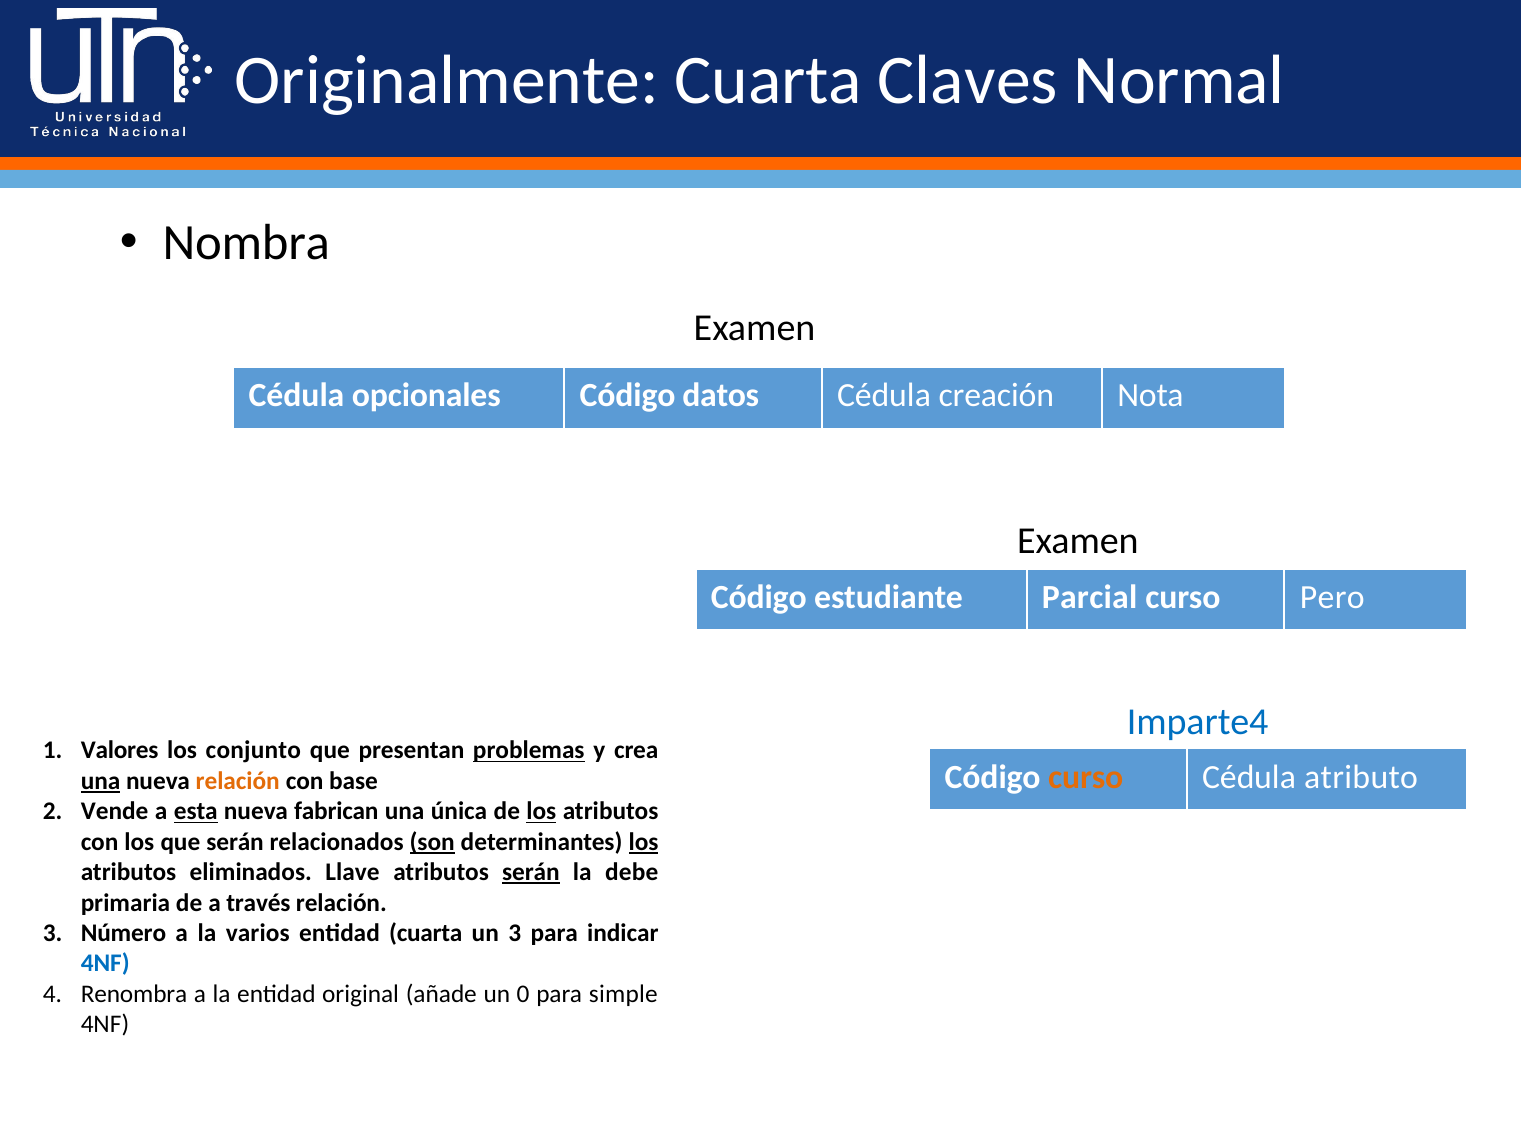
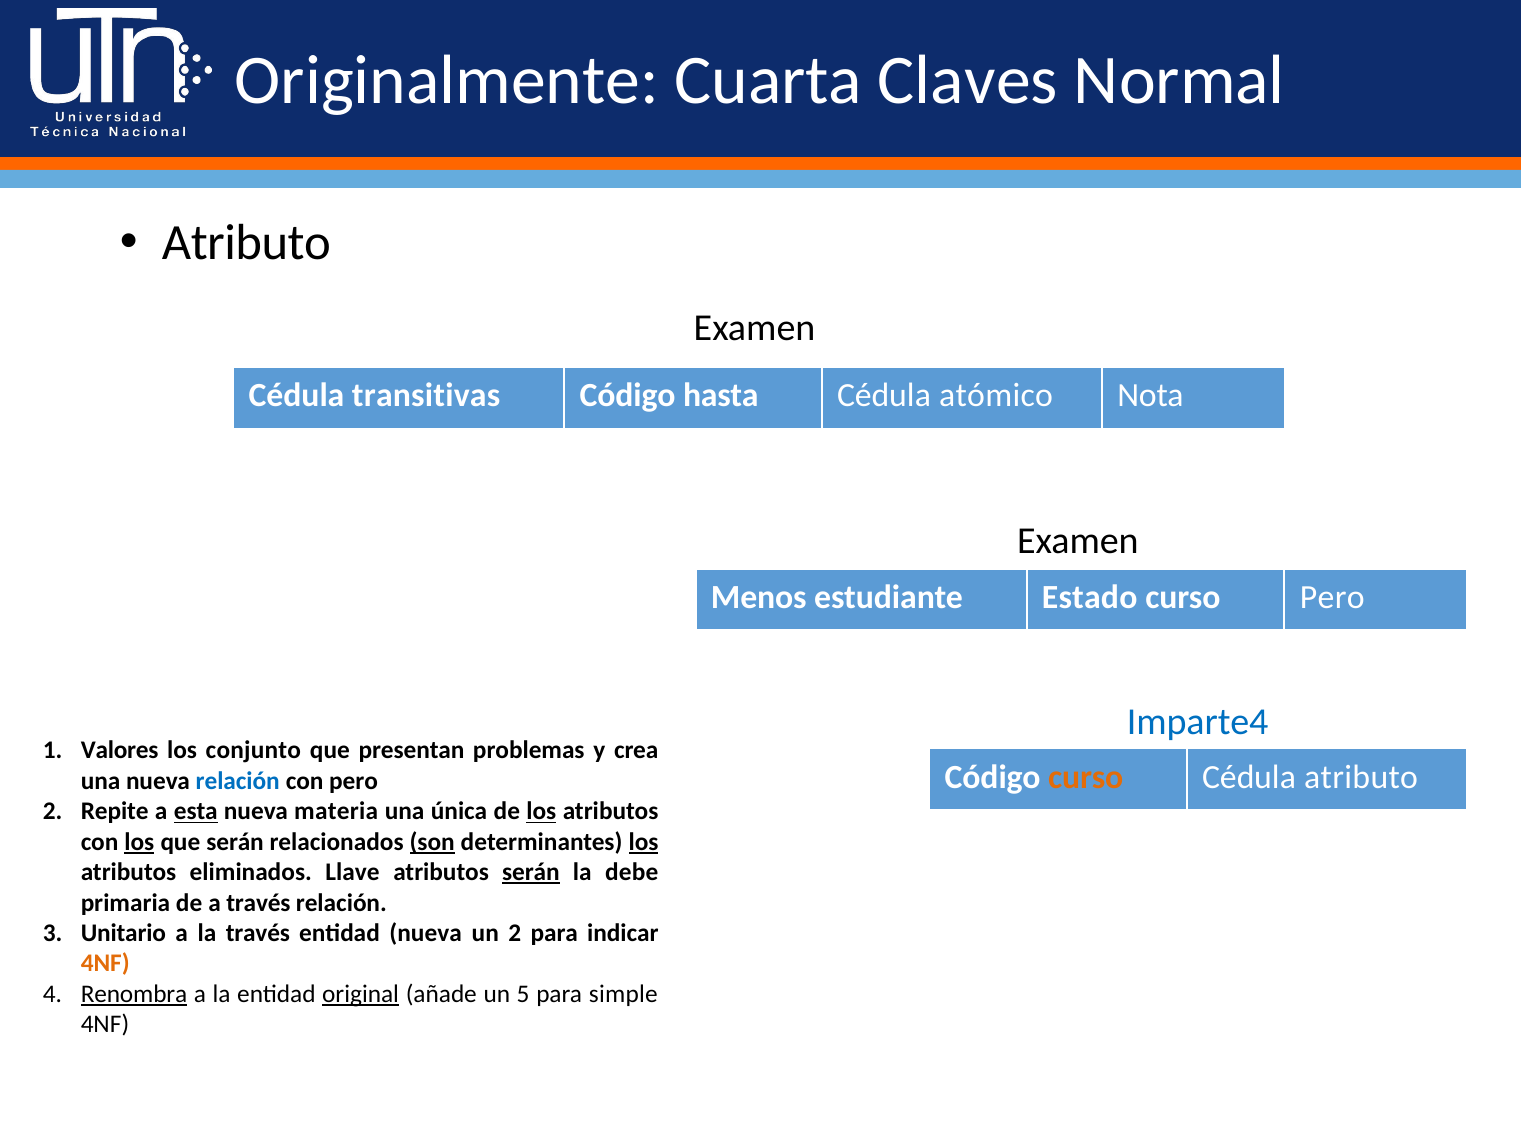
Nombra: Nombra -> Atributo (246, 243)
opcionales: opcionales -> transitivas (426, 395)
datos: datos -> hasta (721, 395)
creación: creación -> atómico (996, 395)
Código: Código -> Menos (759, 597)
Parcial: Parcial -> Estado (1090, 597)
problemas underline: present -> none (529, 750)
una underline: present -> none (101, 781)
relación colour: orange -> blue (238, 781)
con base: base -> pero (354, 781)
Vende: Vende -> Repite (115, 811)
fabrican: fabrican -> materia (336, 811)
los underline: none -> present (139, 842)
Número: Número -> Unitario (123, 933)
la varios: varios -> través (258, 933)
entidad cuarta: cuarta -> nueva (426, 933)
un 3: 3 -> 2 (515, 933)
4NF colour: blue -> orange (105, 963)
Renombra underline: none -> present (134, 994)
original underline: none -> present (361, 994)
0: 0 -> 5 (523, 994)
